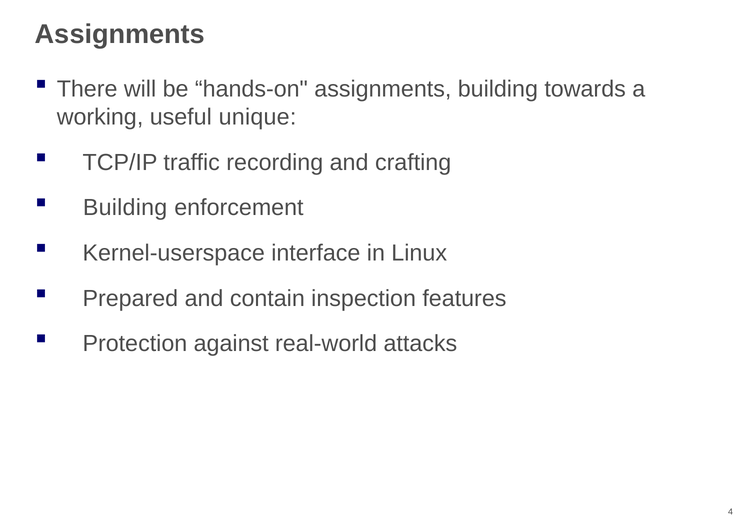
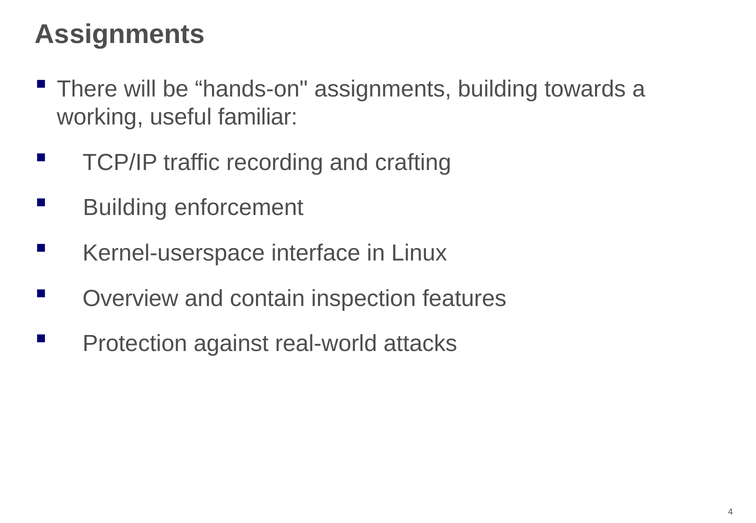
unique: unique -> familiar (258, 117)
Prepared: Prepared -> Overview (130, 299)
